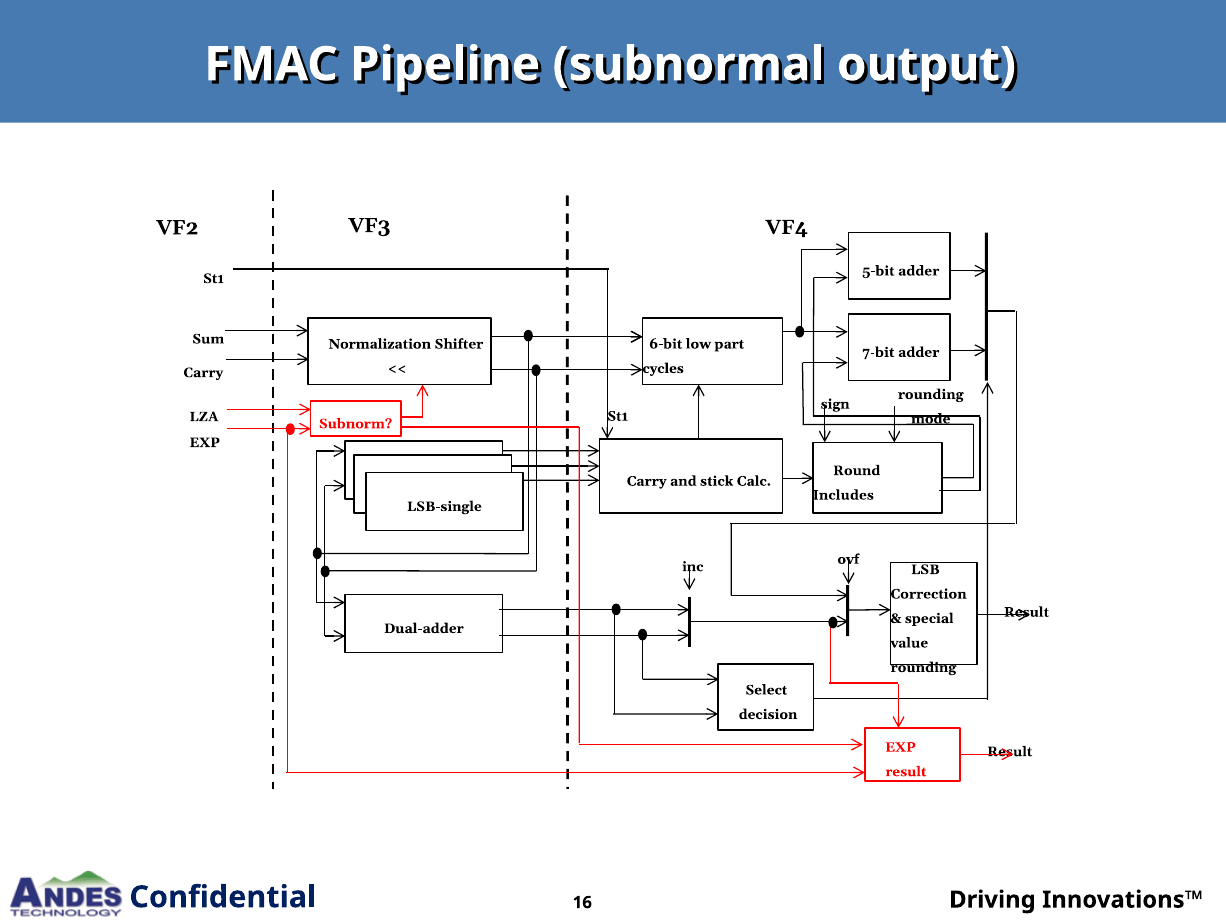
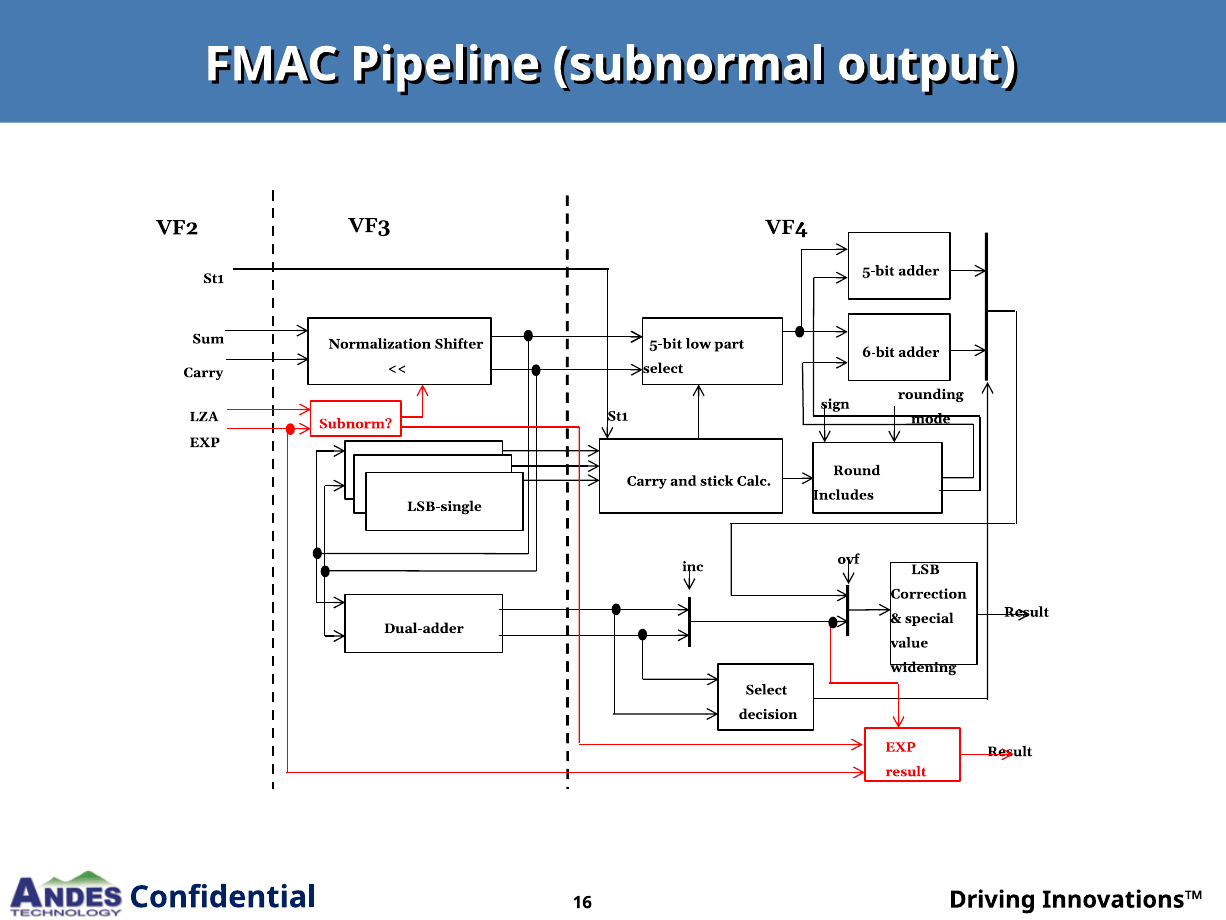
6-bit: 6-bit -> 5-bit (666, 344)
7-bit: 7-bit -> 6-bit (878, 352)
cycles: cycles -> select (663, 368)
rounding: rounding -> widening (923, 667)
